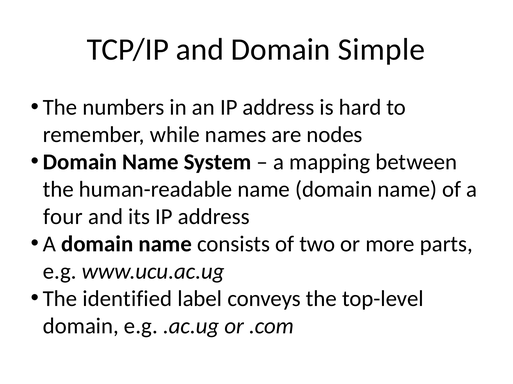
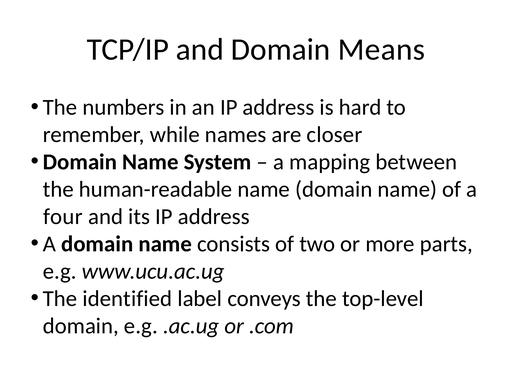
Simple: Simple -> Means (381, 50)
nodes: nodes -> closer (334, 135)
